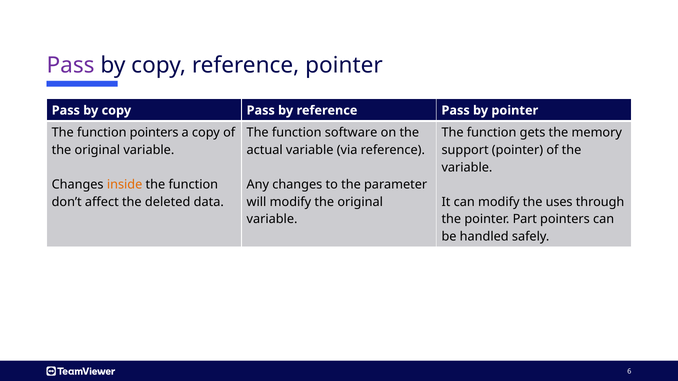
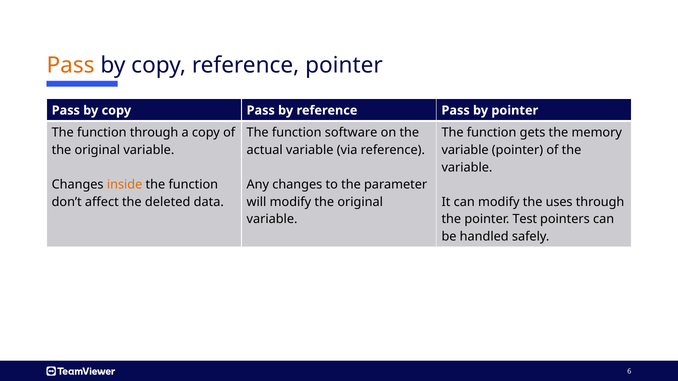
Pass colour: purple -> orange (71, 65)
function pointers: pointers -> through (154, 133)
support: support -> variable (465, 150)
Part: Part -> Test (525, 219)
